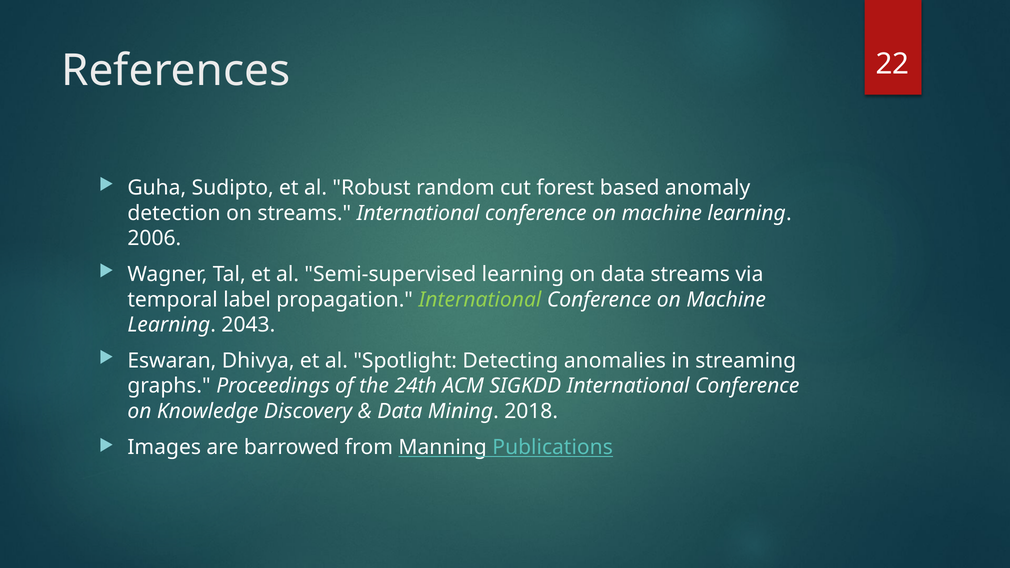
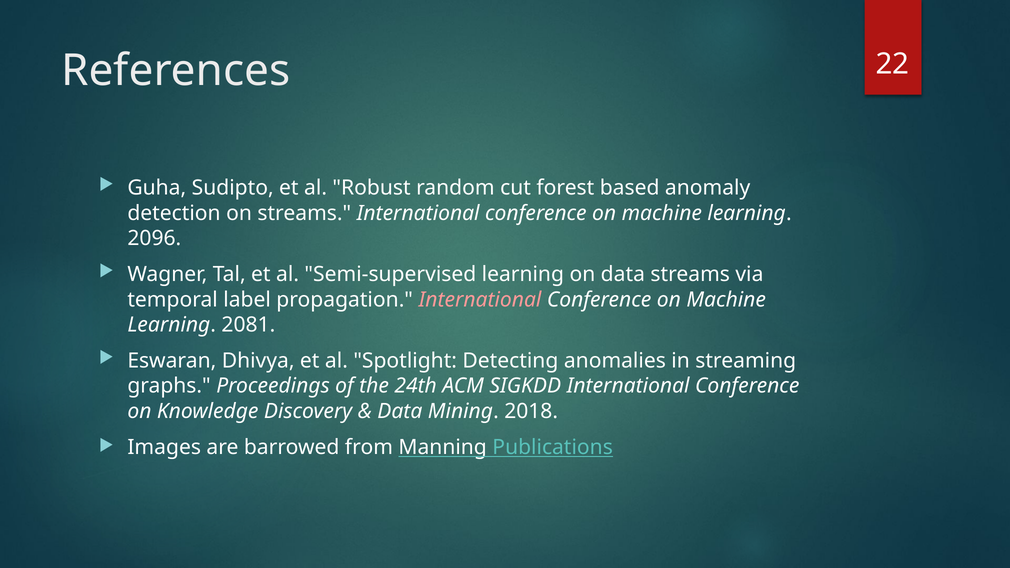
2006: 2006 -> 2096 (154, 239)
International colour: light green -> pink (480, 300)
2043: 2043 -> 2081 (248, 325)
